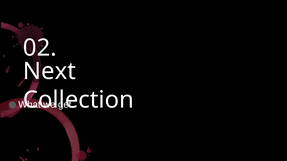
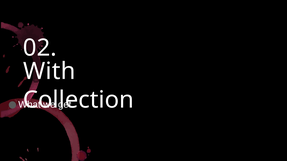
Next: Next -> With (49, 71)
